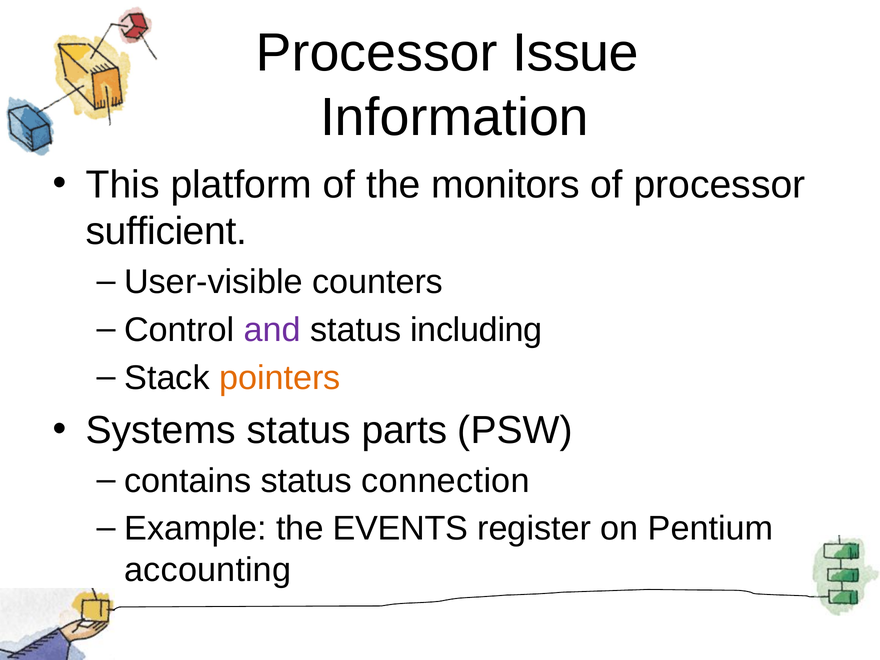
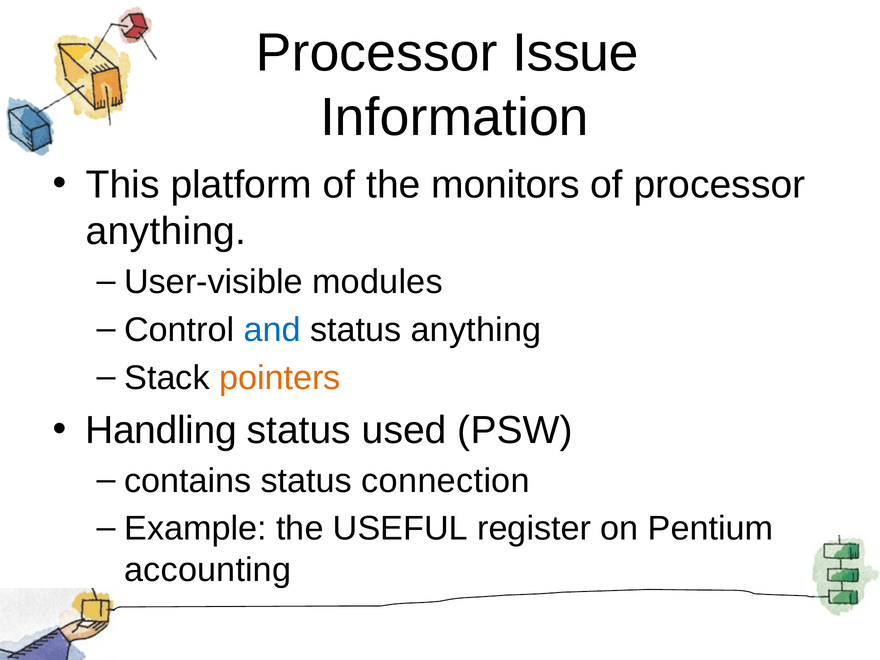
sufficient: sufficient -> anything (166, 232)
counters: counters -> modules (377, 282)
and colour: purple -> blue (272, 330)
status including: including -> anything (476, 330)
Systems: Systems -> Handling (161, 430)
parts: parts -> used (404, 430)
EVENTS: EVENTS -> USEFUL (400, 529)
